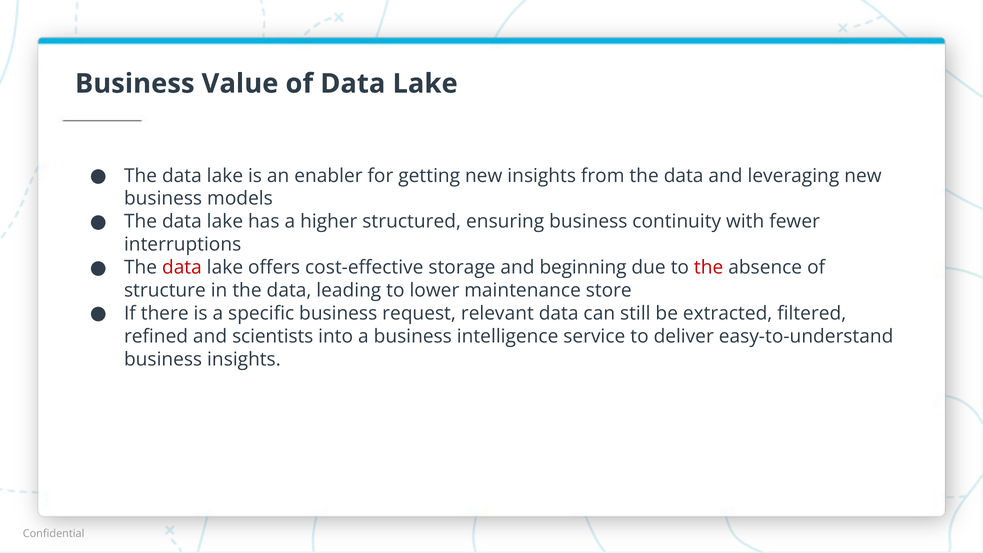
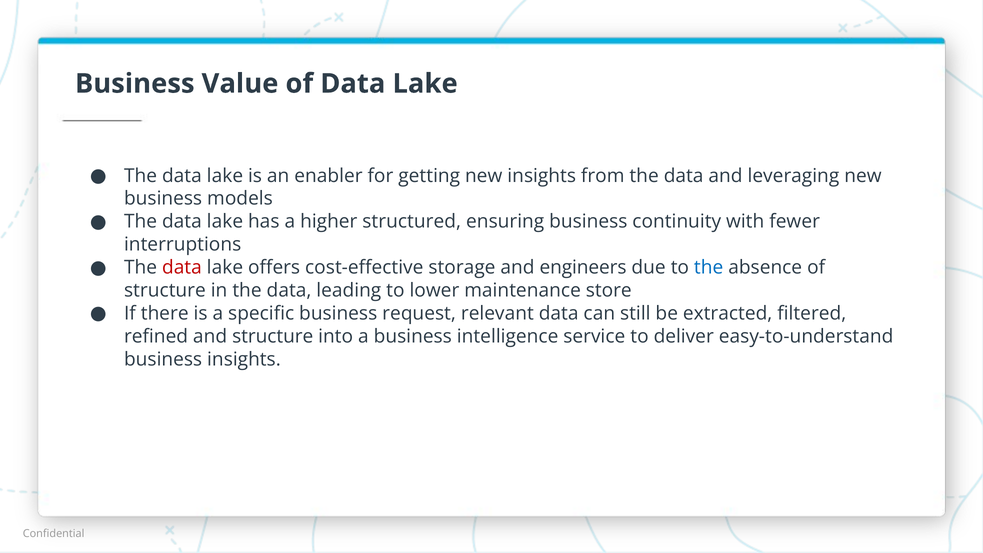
beginning: beginning -> engineers (583, 267)
the colour: red -> blue (709, 267)
and scientists: scientists -> structure (273, 336)
